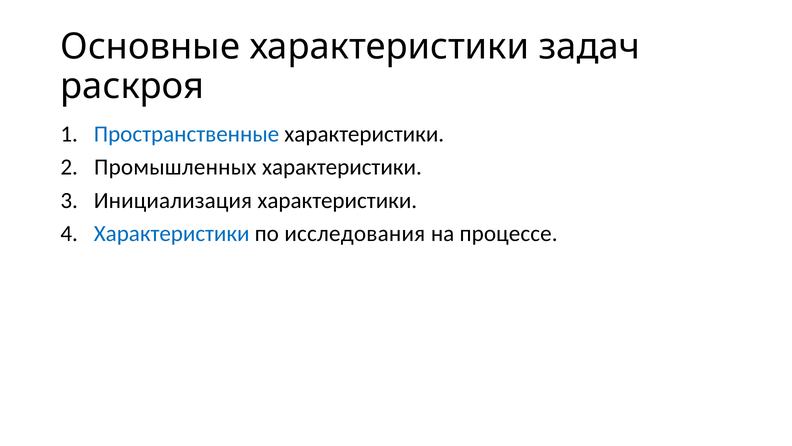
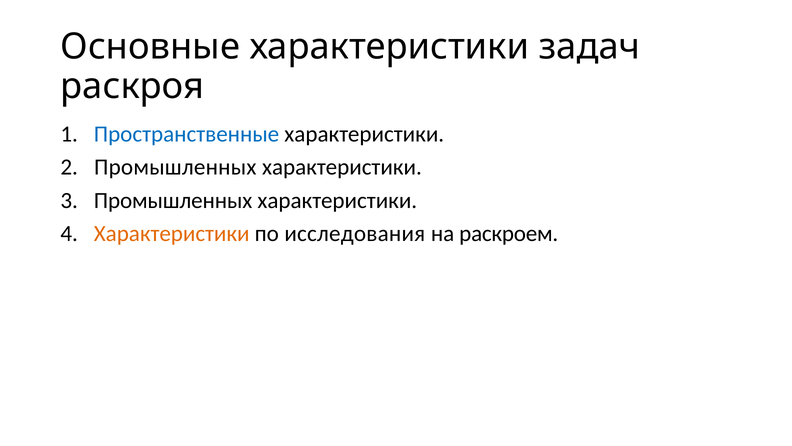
Инициализация: Инициализация -> Промышленных (173, 200)
Характеристики colour: blue -> orange (172, 234)
процессе: процессе -> раскроем (509, 234)
